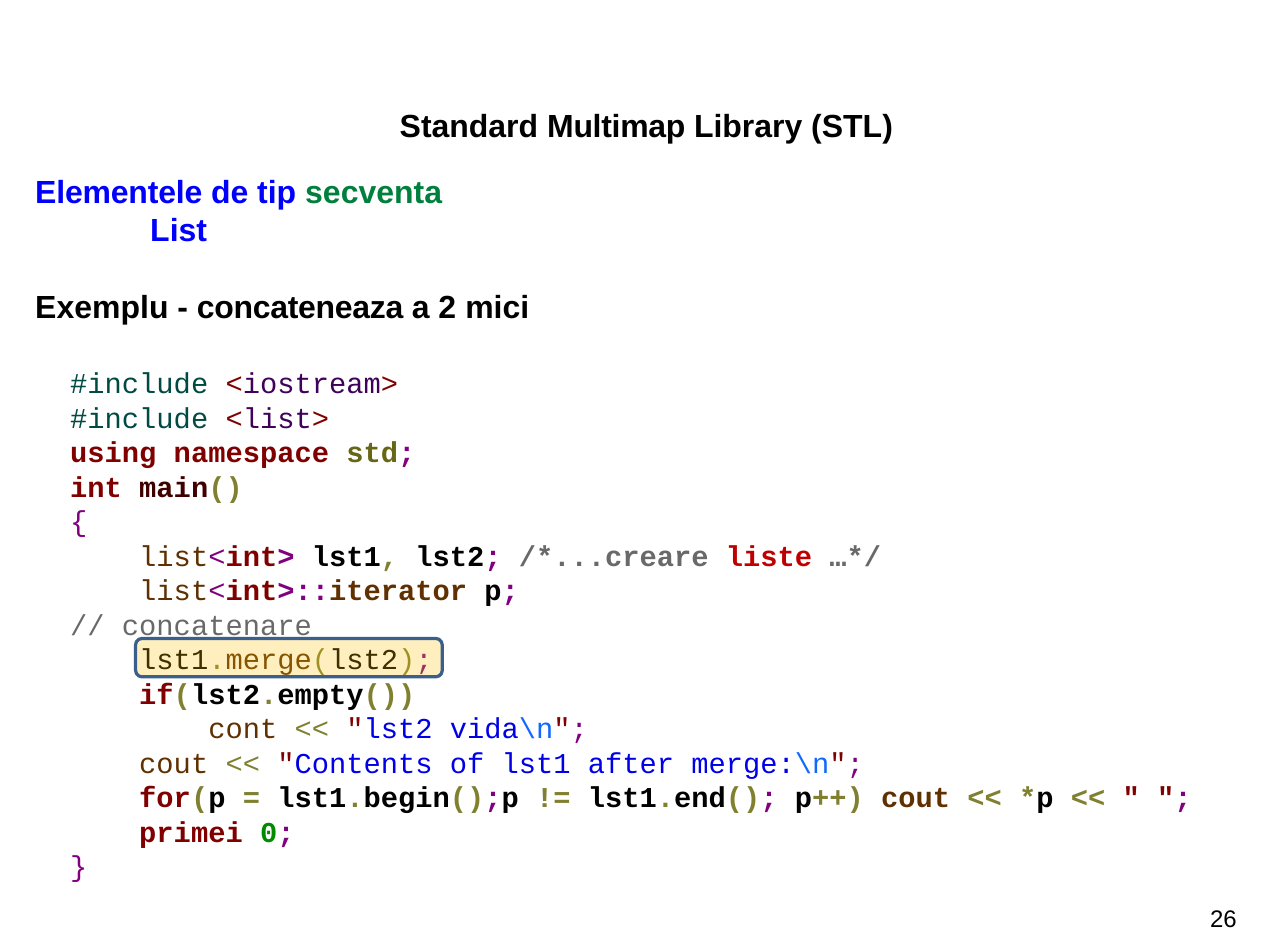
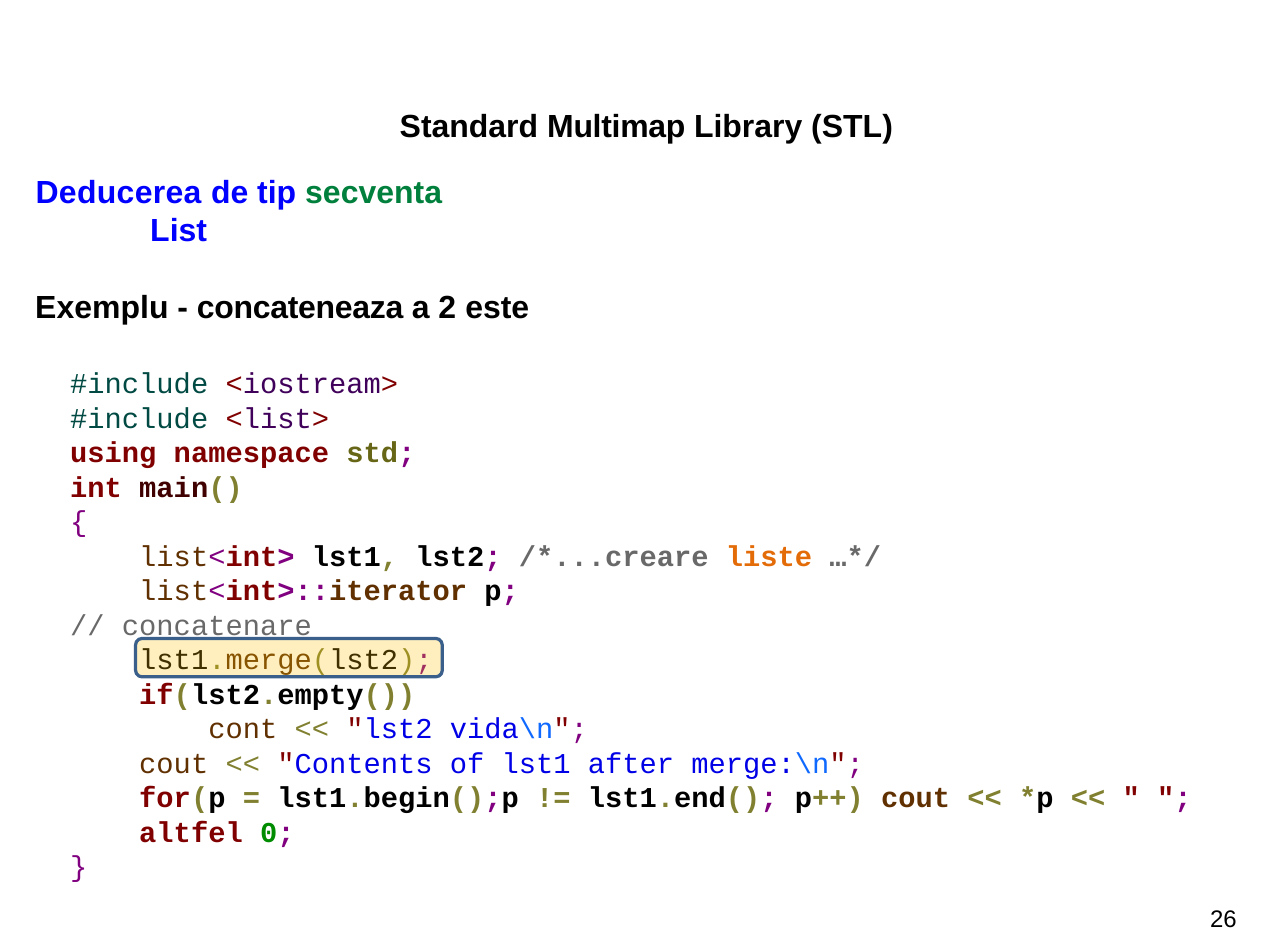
Elementele: Elementele -> Deducerea (119, 193)
mici: mici -> este (497, 308)
liste colour: red -> orange (769, 557)
primei: primei -> altfel (191, 833)
